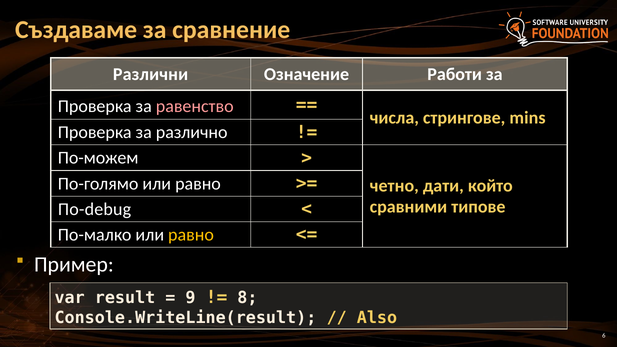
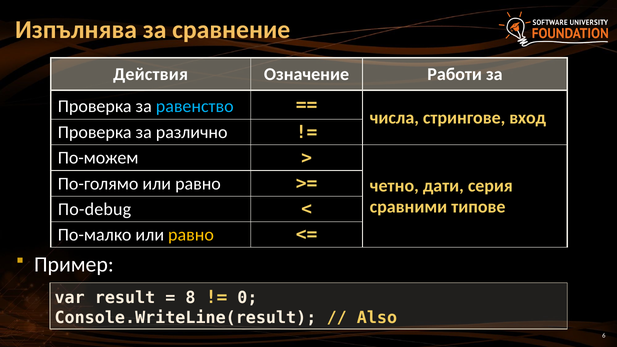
Създаваме: Създаваме -> Изпълнява (76, 30)
Различни: Различни -> Действия (151, 74)
равенство colour: pink -> light blue (195, 106)
mins: mins -> вход (528, 118)
който: който -> серия (490, 186)
9: 9 -> 8 (190, 298)
8: 8 -> 0 (247, 298)
